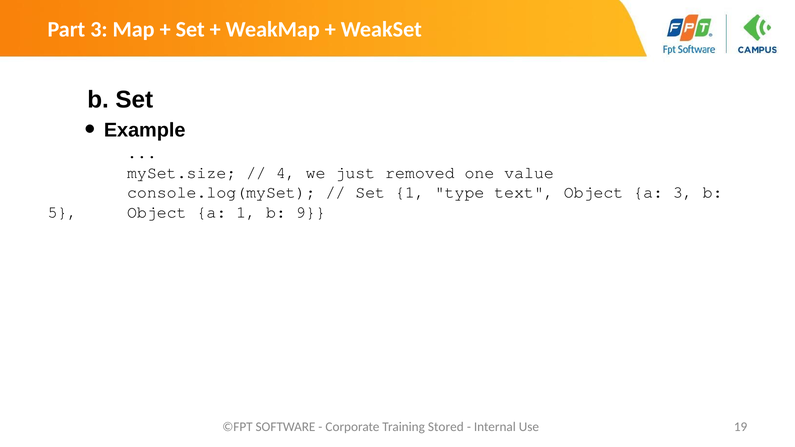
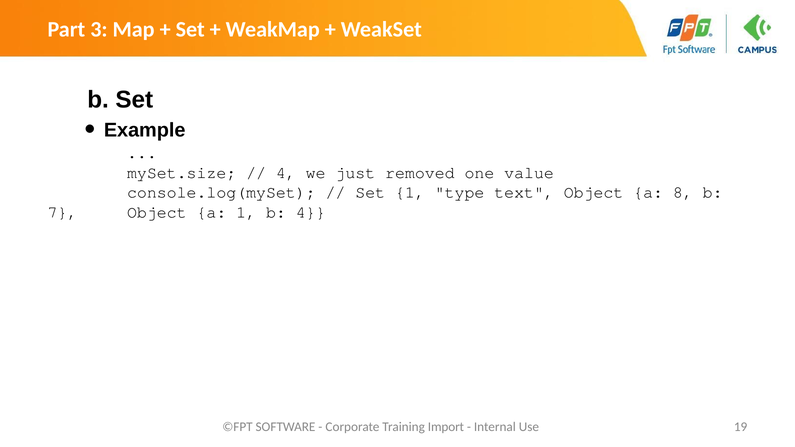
a 3: 3 -> 8 (683, 193)
5: 5 -> 7 (62, 212)
b 9: 9 -> 4 (311, 212)
Stored: Stored -> Import (446, 427)
